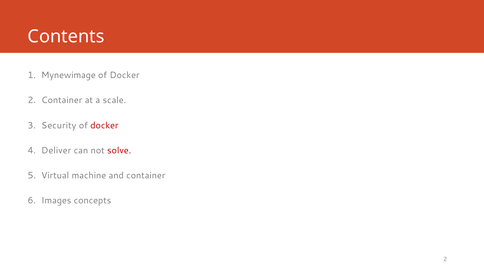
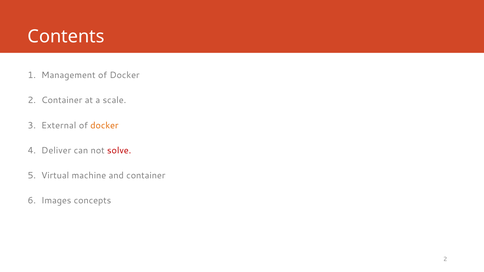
Mynewimage: Mynewimage -> Management (68, 75)
Security: Security -> External (59, 126)
docker colour: red -> orange (104, 126)
